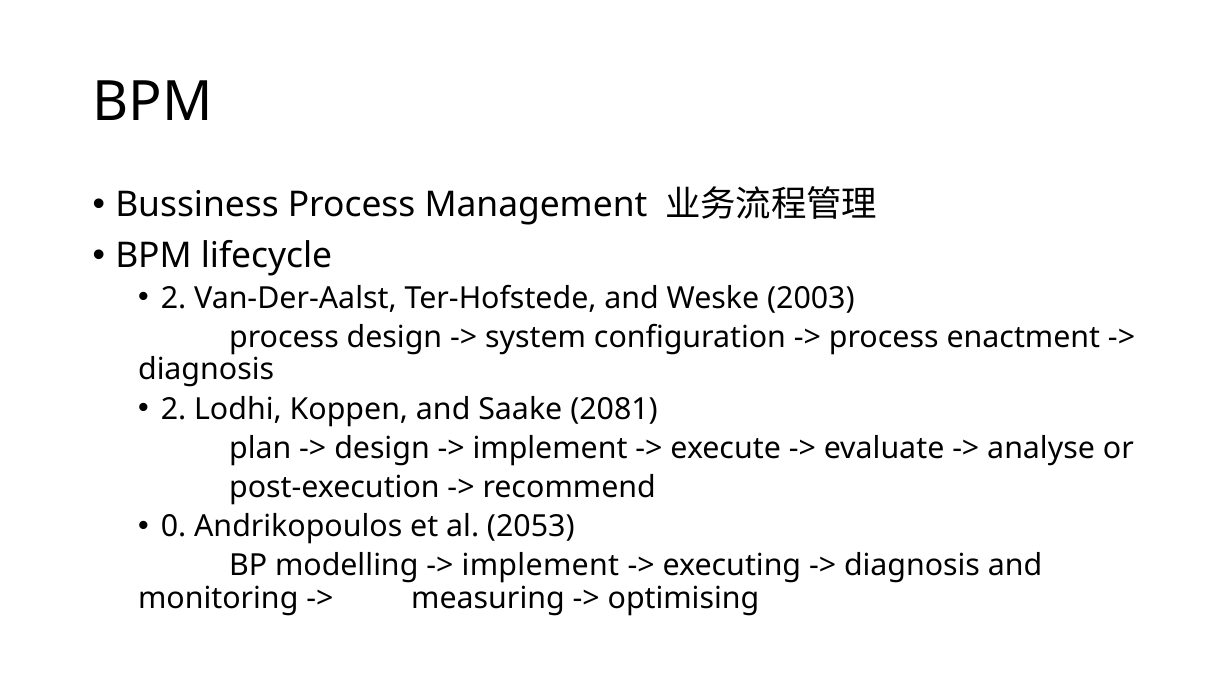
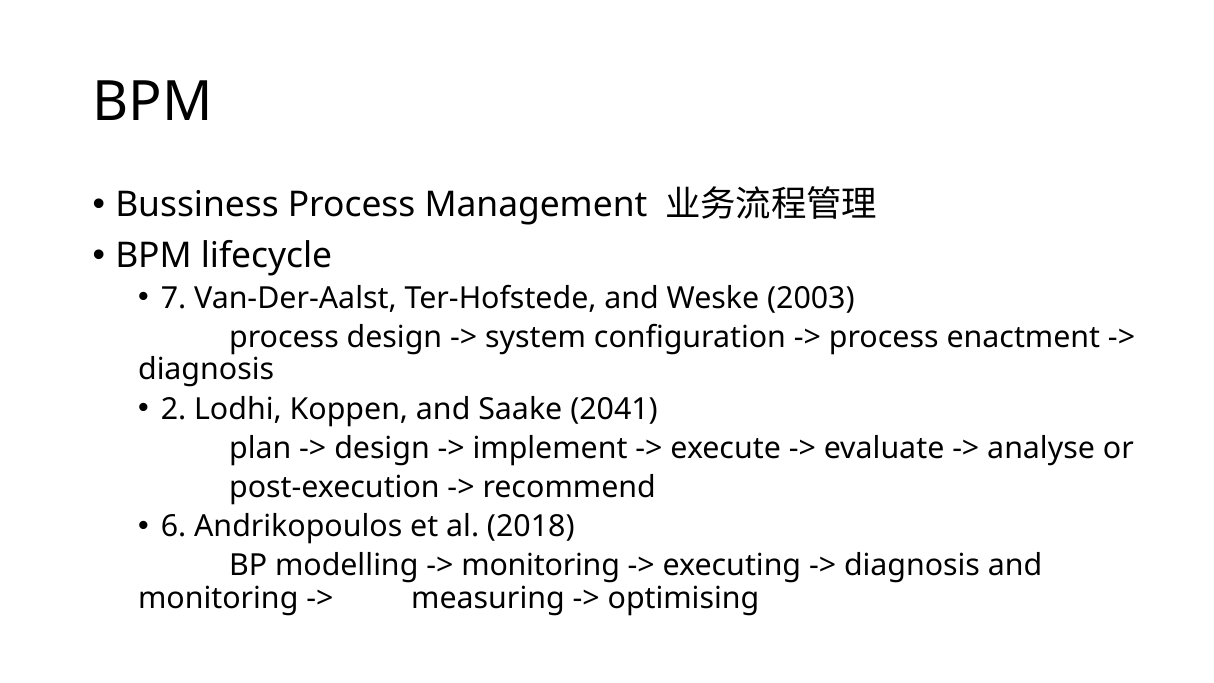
2: 2 -> 7 (174, 298)
2081: 2081 -> 2041 (614, 409)
0: 0 -> 6 (174, 526)
2053: 2053 -> 2018 (531, 526)
implement: implement -> monitoring (541, 565)
